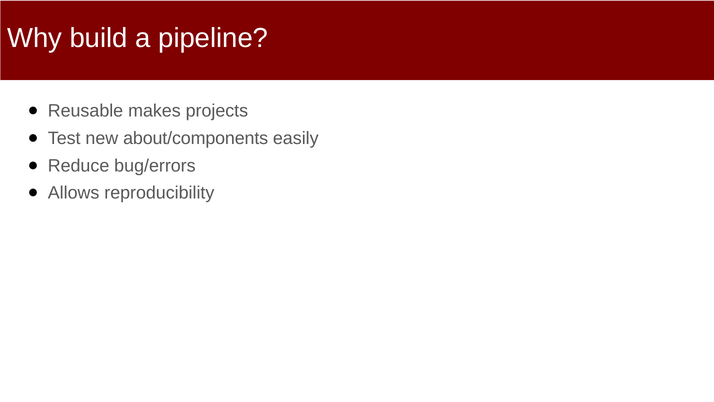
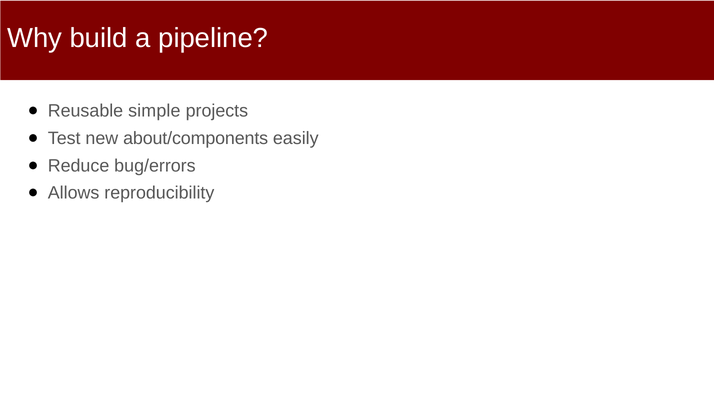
makes: makes -> simple (154, 111)
